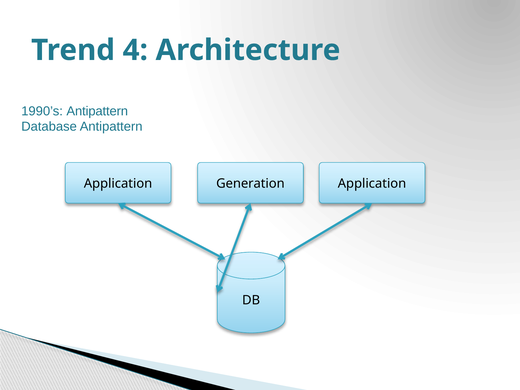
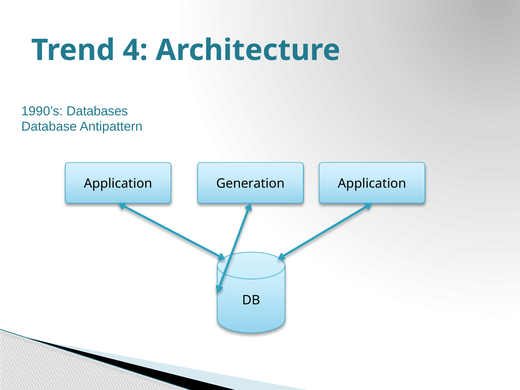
1990’s Antipattern: Antipattern -> Databases (97, 111)
